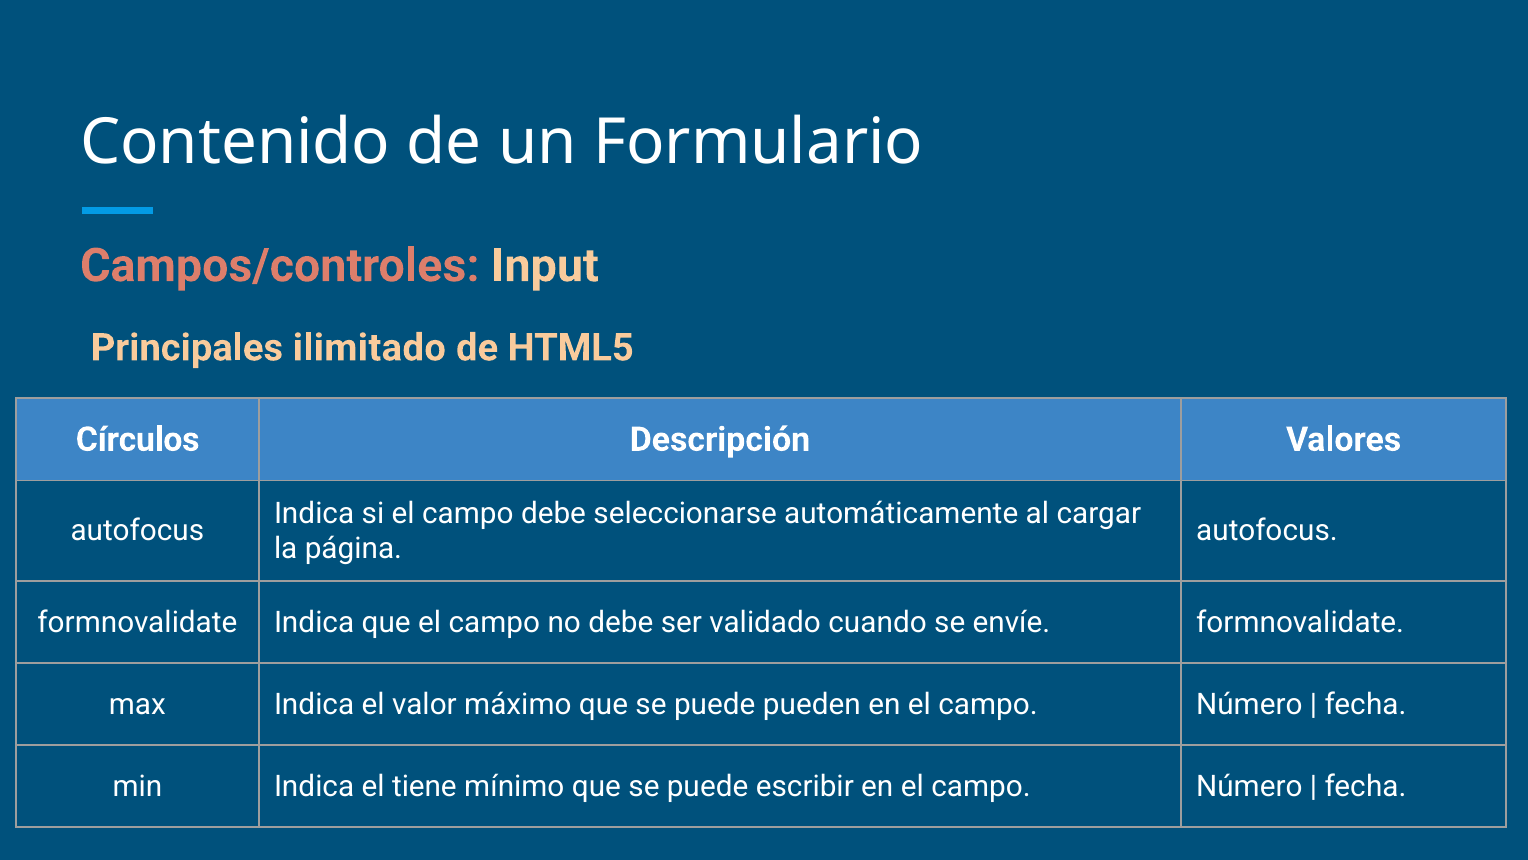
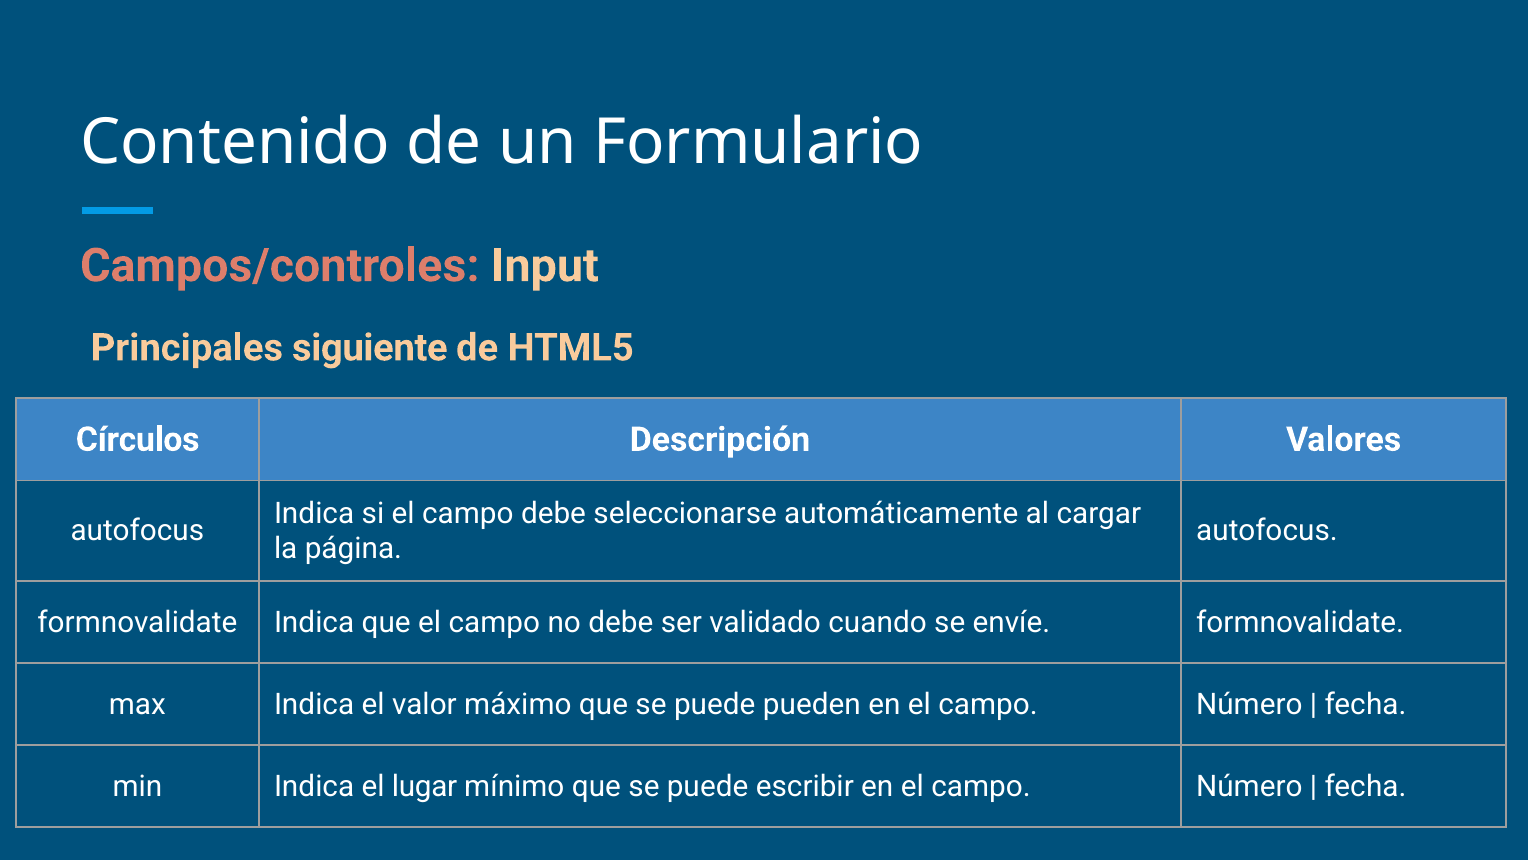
ilimitado: ilimitado -> siguiente (370, 348)
tiene: tiene -> lugar (425, 786)
